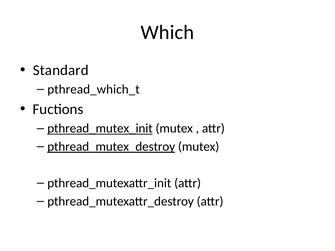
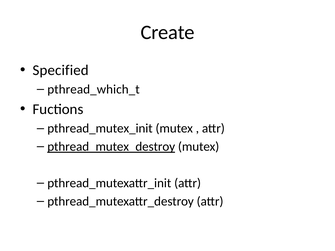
Which: Which -> Create (168, 32)
Standard: Standard -> Specified (61, 70)
pthread_mutex_init underline: present -> none (100, 129)
